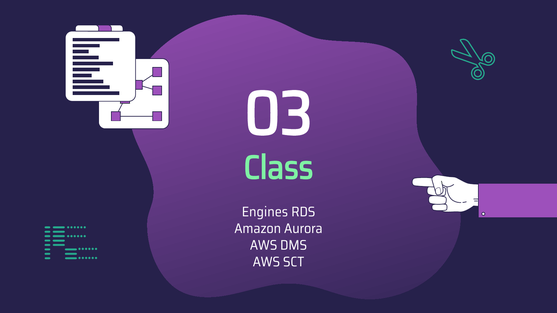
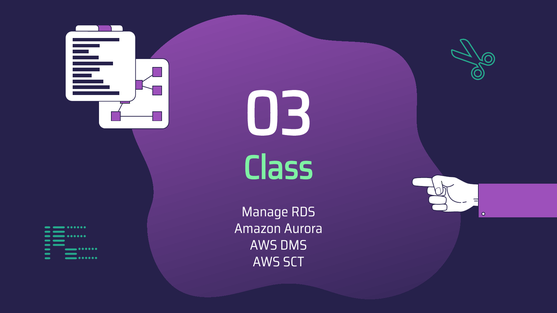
Engines: Engines -> Manage (265, 212)
